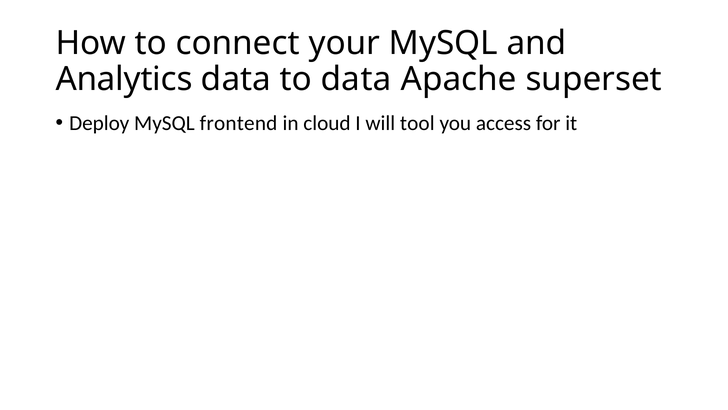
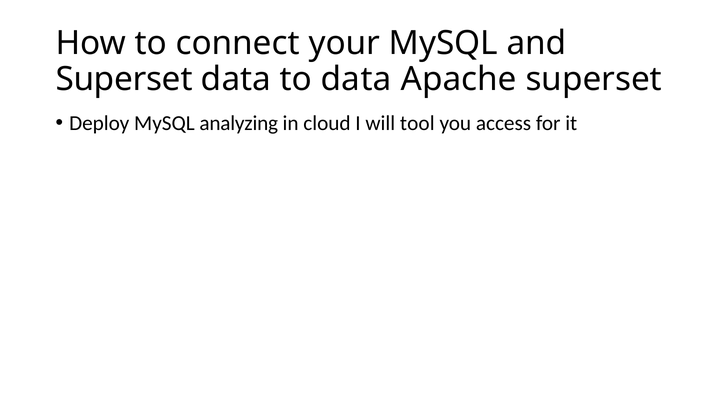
Analytics: Analytics -> Superset (124, 79)
frontend: frontend -> analyzing (239, 123)
